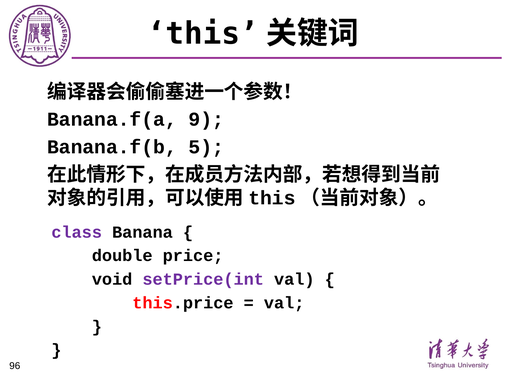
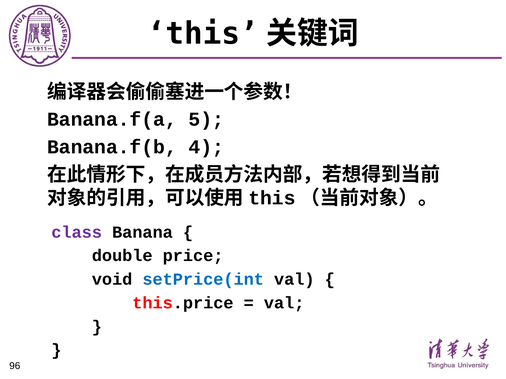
9: 9 -> 5 (206, 120)
5: 5 -> 4 (206, 147)
setPrice(int colour: purple -> blue (203, 280)
